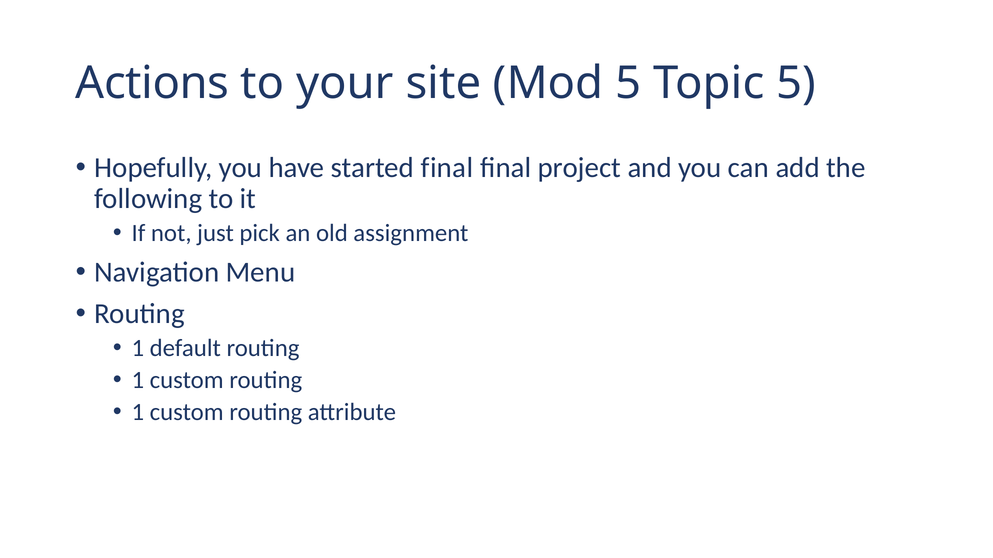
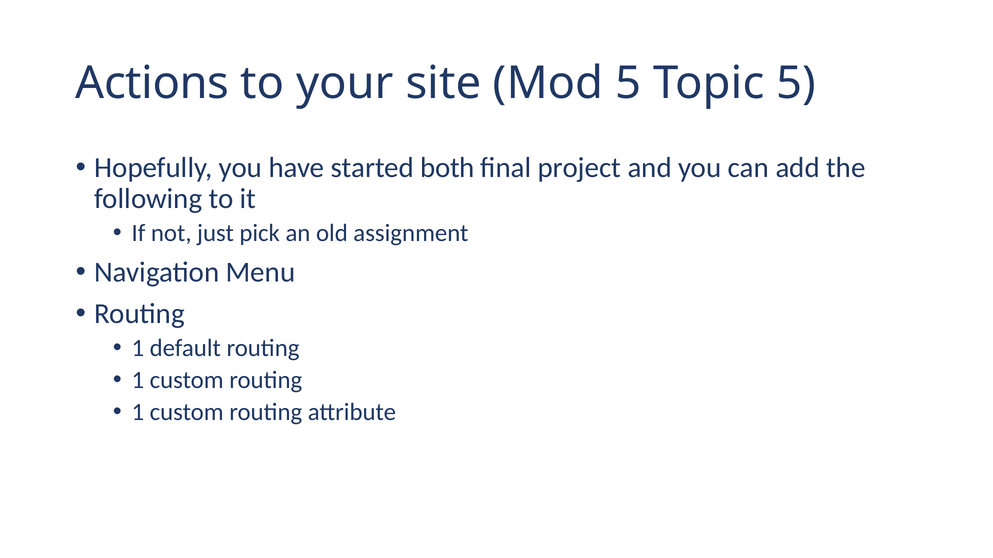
started final: final -> both (447, 168)
